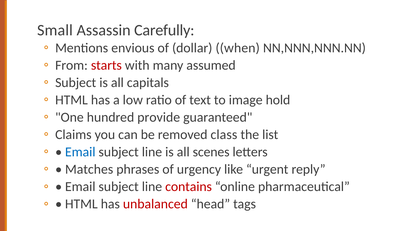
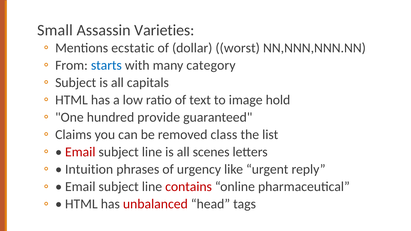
Carefully: Carefully -> Varieties (164, 30)
envious: envious -> ecstatic (133, 48)
when: when -> worst (238, 48)
starts colour: red -> blue (106, 65)
assumed: assumed -> category (211, 65)
Email colour: blue -> red (80, 152)
Matches: Matches -> Intuition (89, 170)
